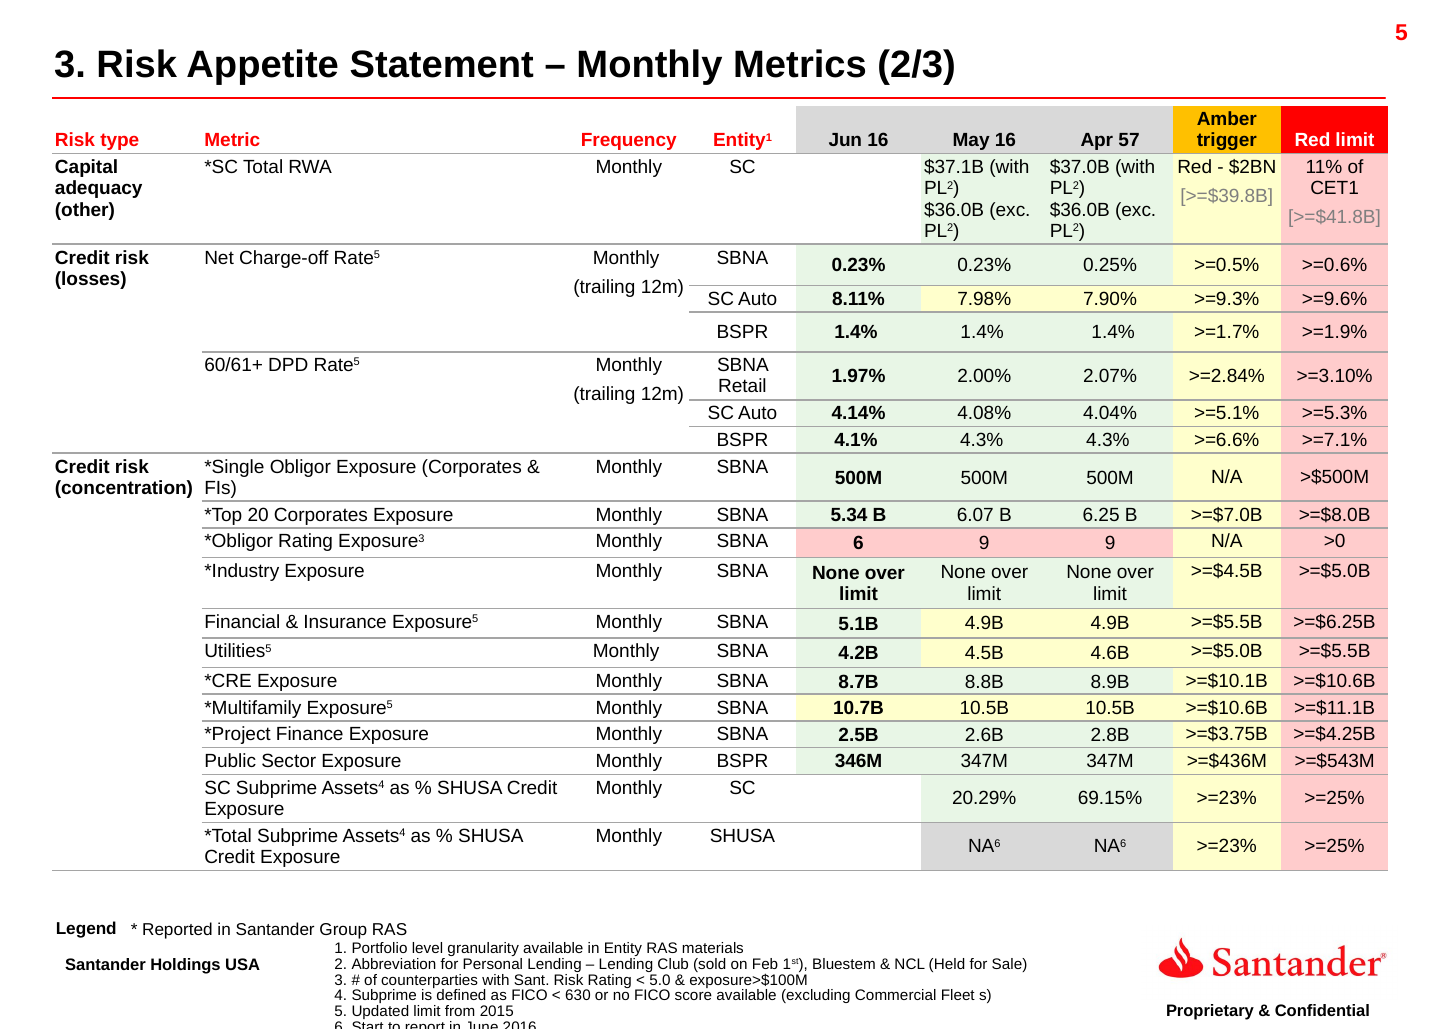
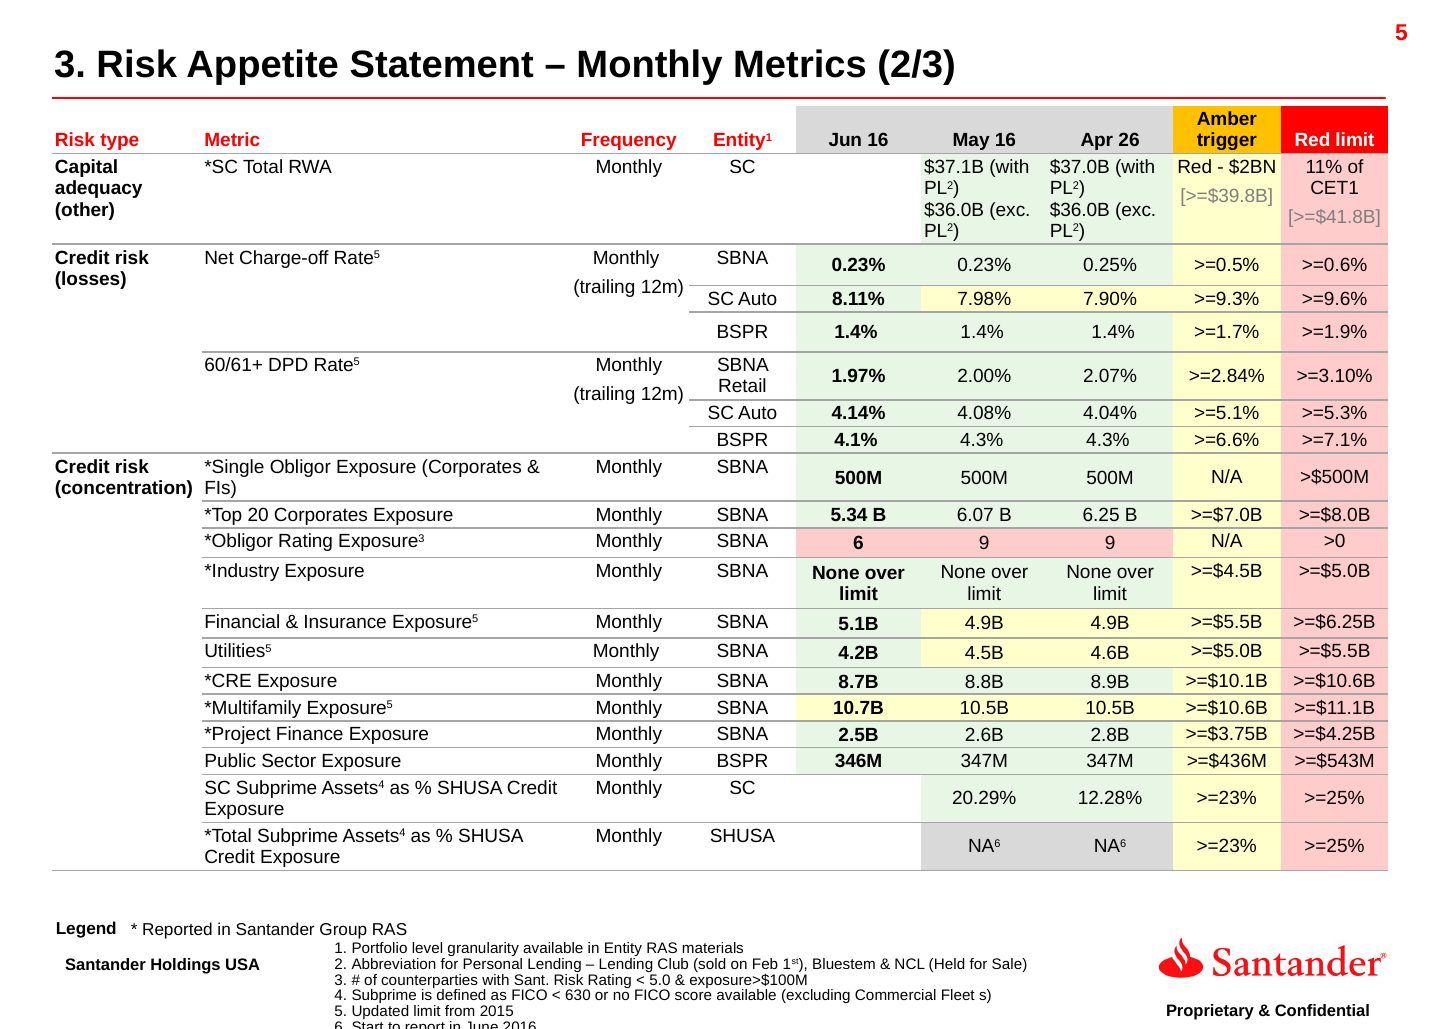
57: 57 -> 26 (1129, 141)
69.15%: 69.15% -> 12.28% (1110, 799)
